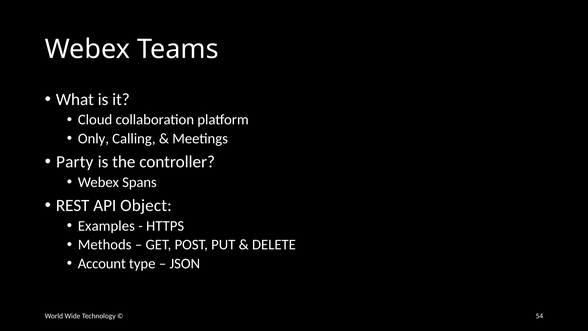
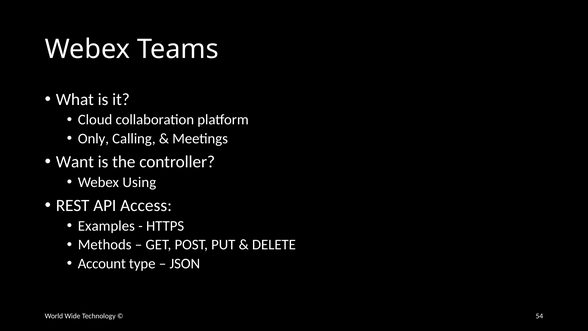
Party: Party -> Want (75, 162)
Spans: Spans -> Using (139, 182)
Object: Object -> Access (146, 205)
